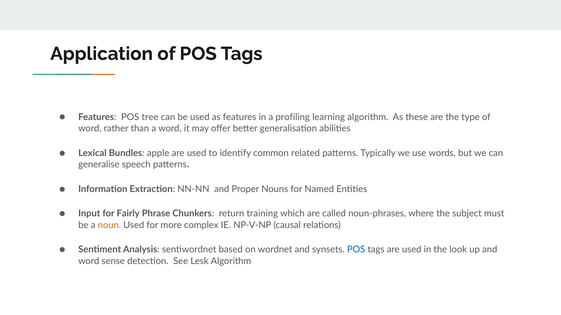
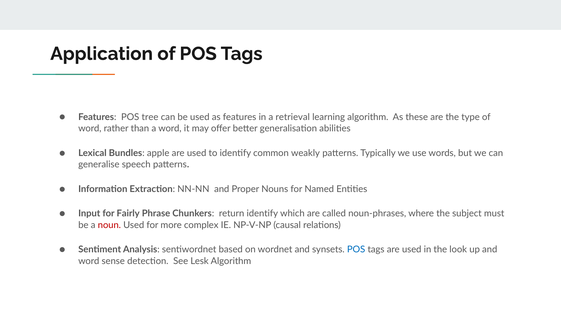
profiling: profiling -> retrieval (293, 117)
related: related -> weakly (305, 153)
return training: training -> identify (262, 214)
noun colour: orange -> red (109, 225)
